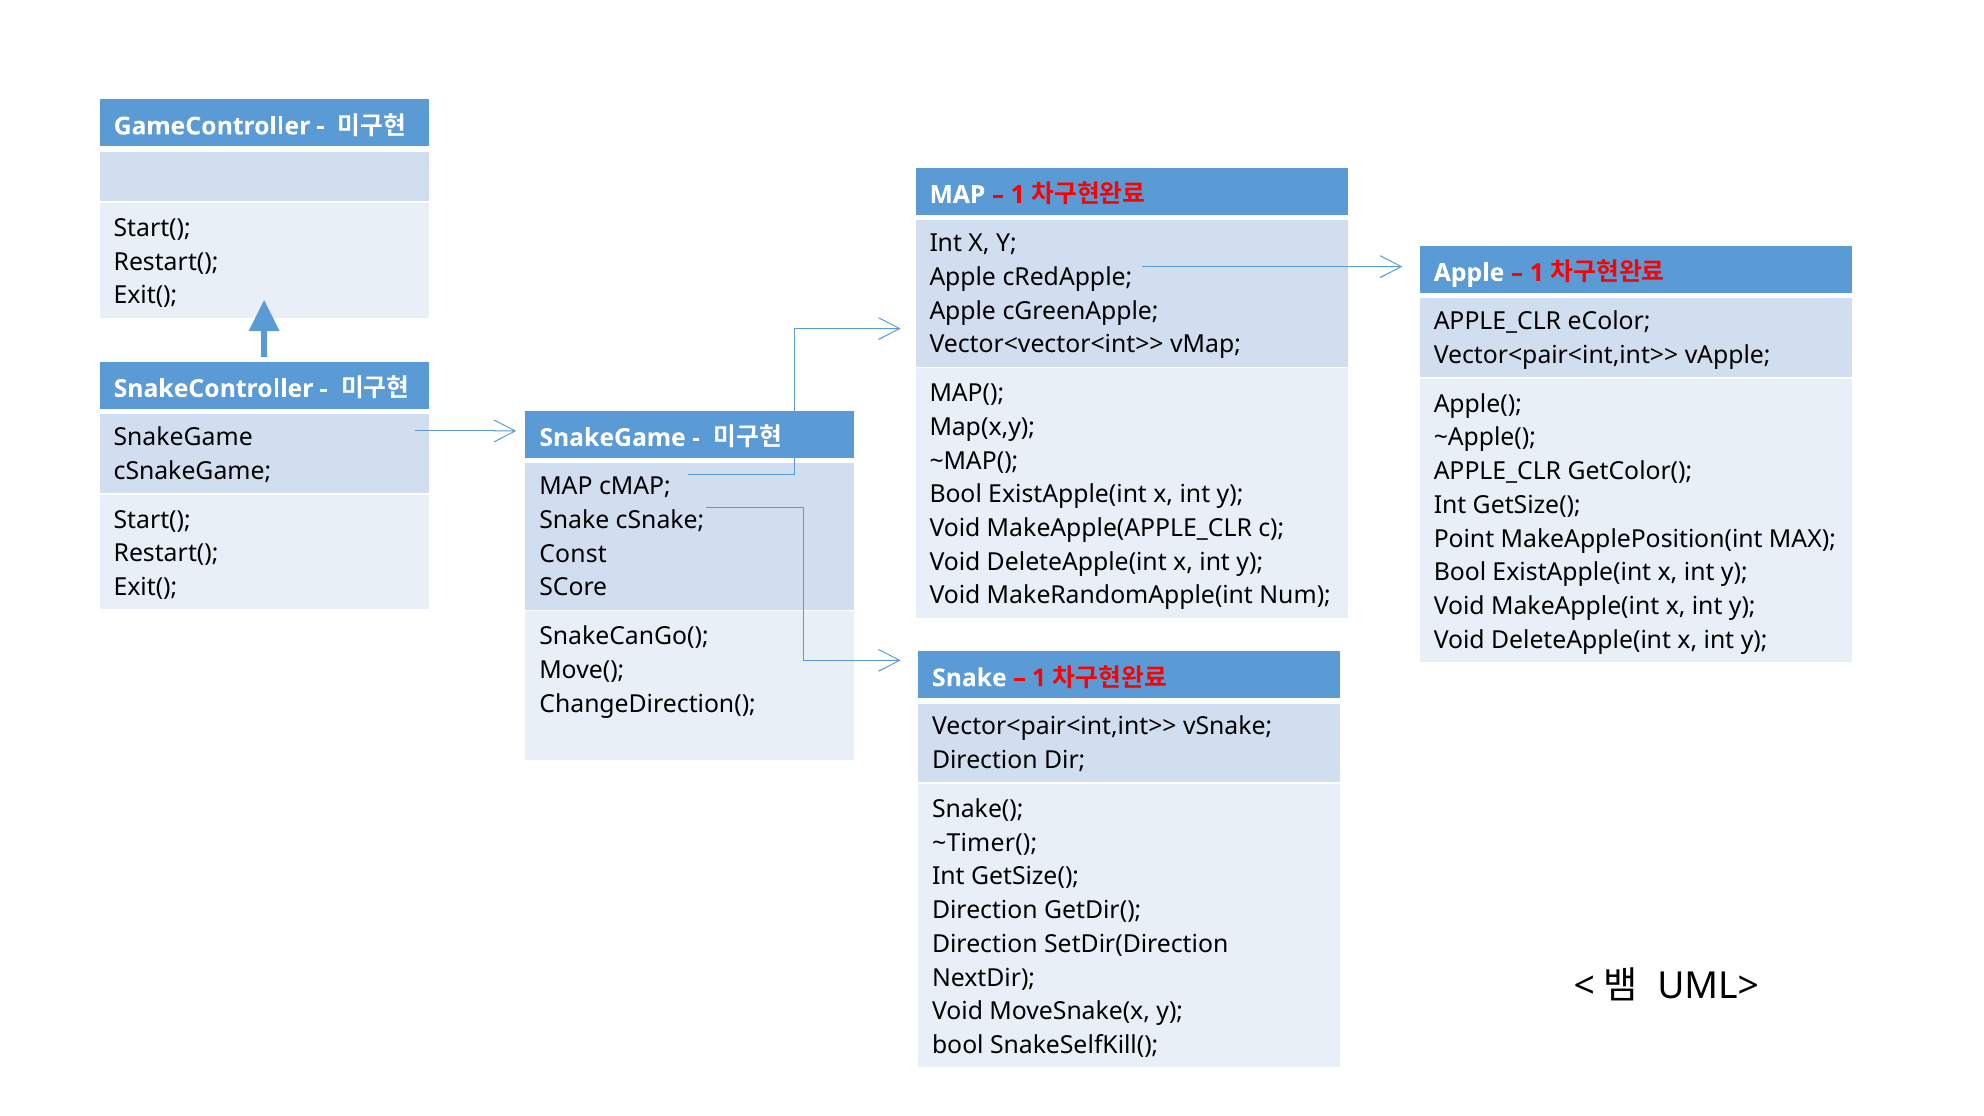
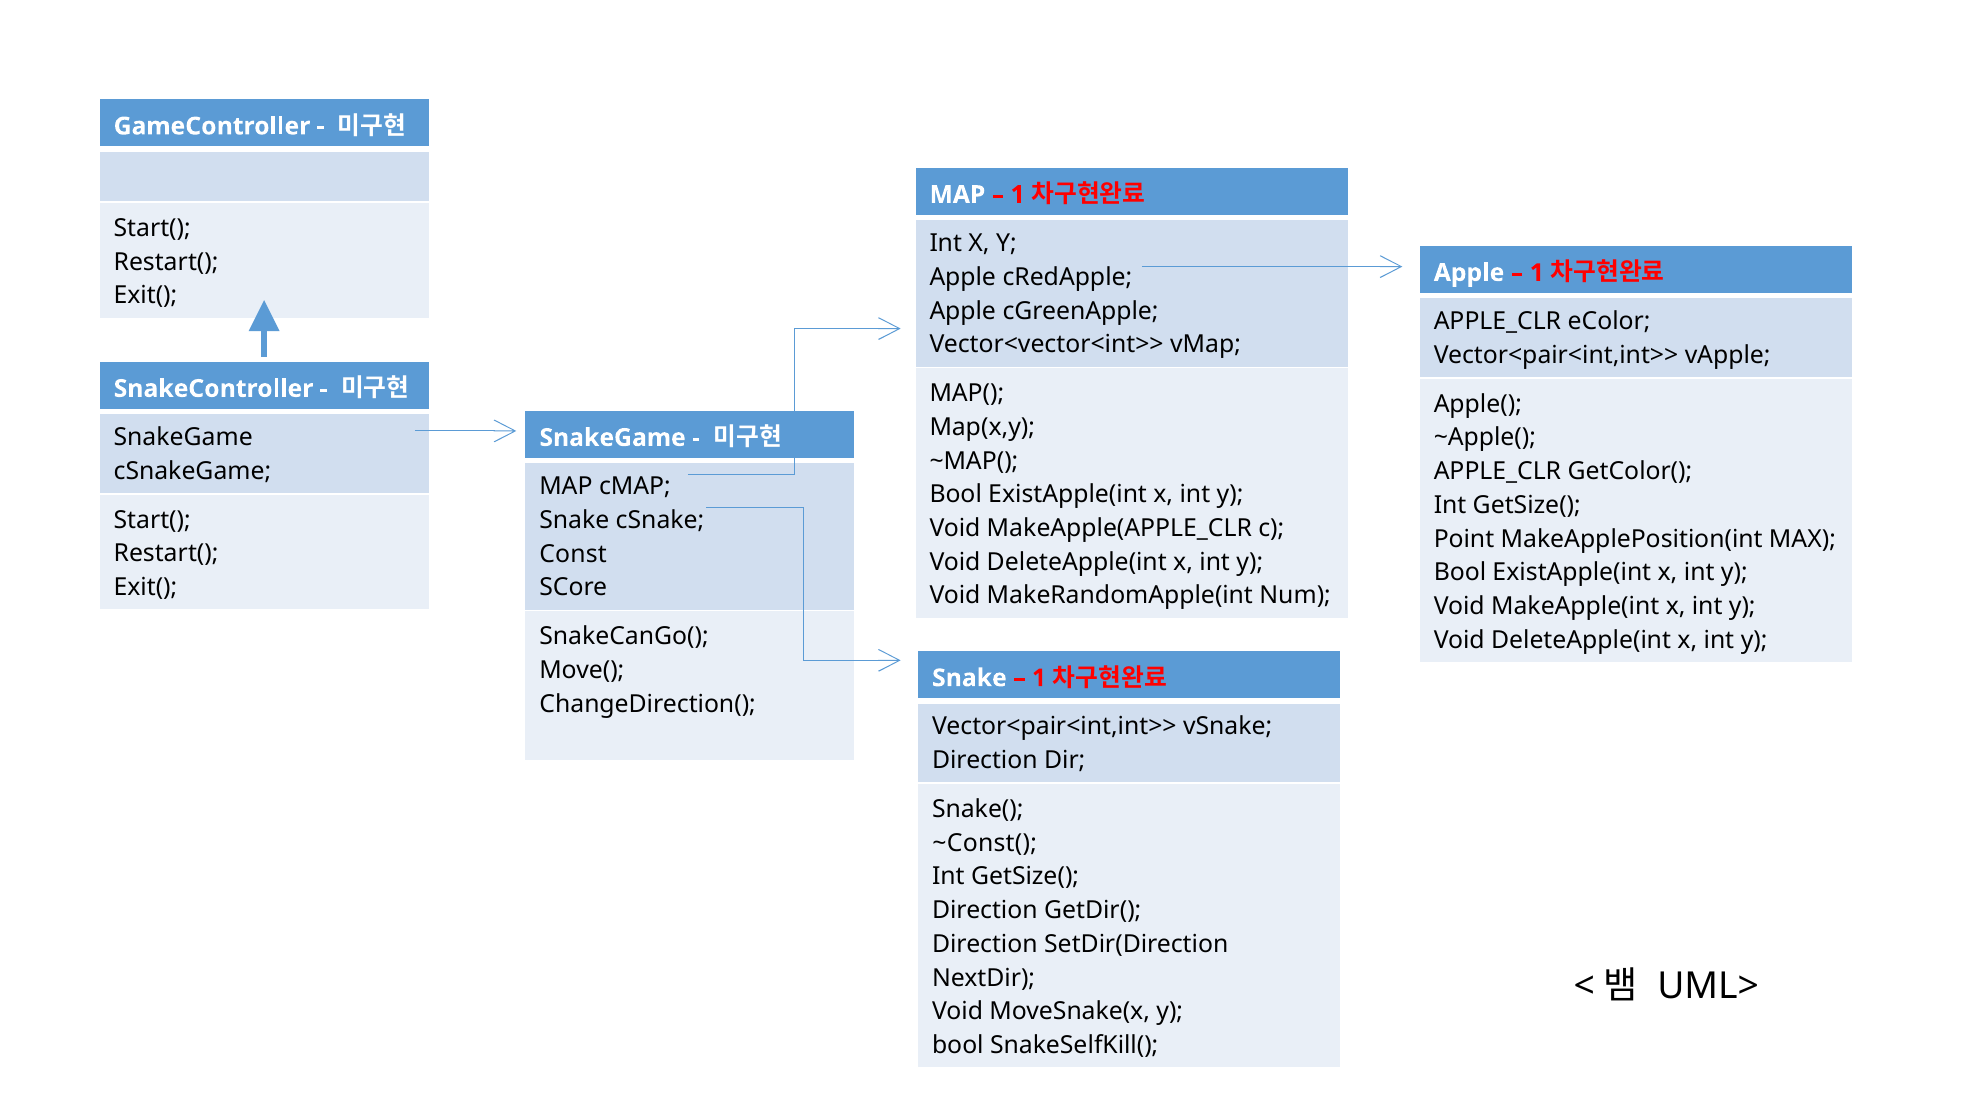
~Timer(: ~Timer( -> ~Const( (985, 843)
